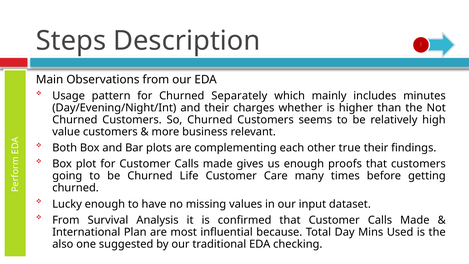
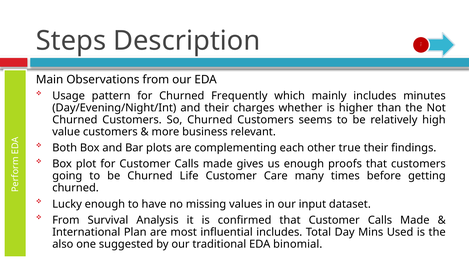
Separately: Separately -> Frequently (239, 96)
influential because: because -> includes (279, 232)
checking: checking -> binomial (298, 244)
